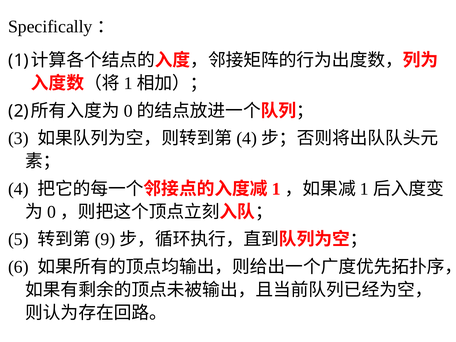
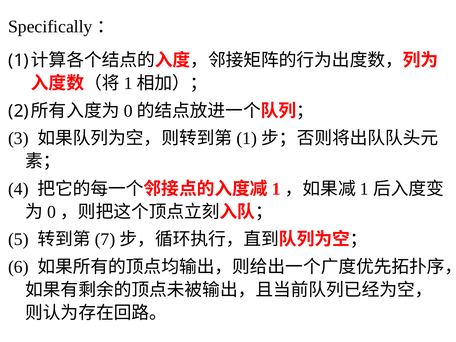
4: 4 -> 1 (247, 138)
9: 9 -> 7 (105, 239)
